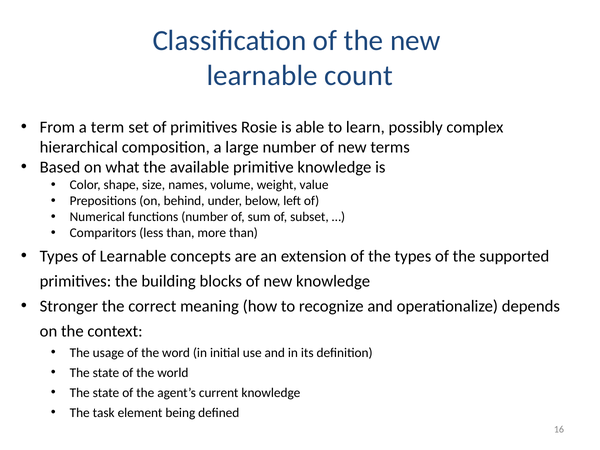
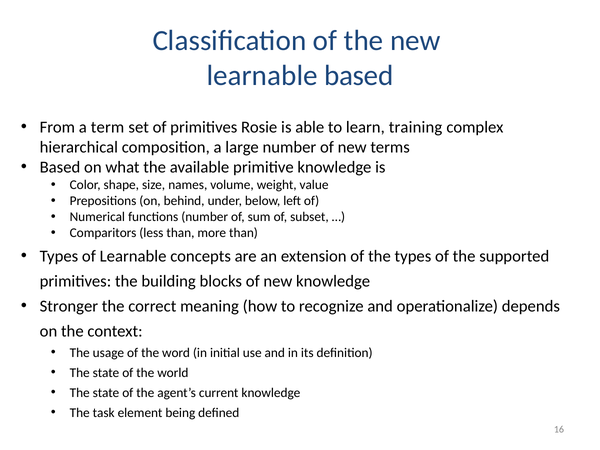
learnable count: count -> based (359, 76)
possibly: possibly -> training (416, 127)
